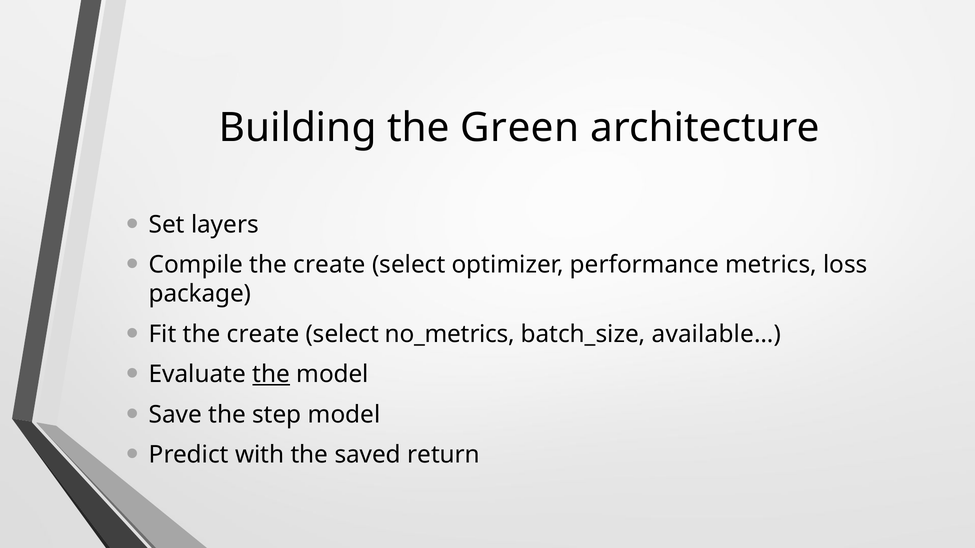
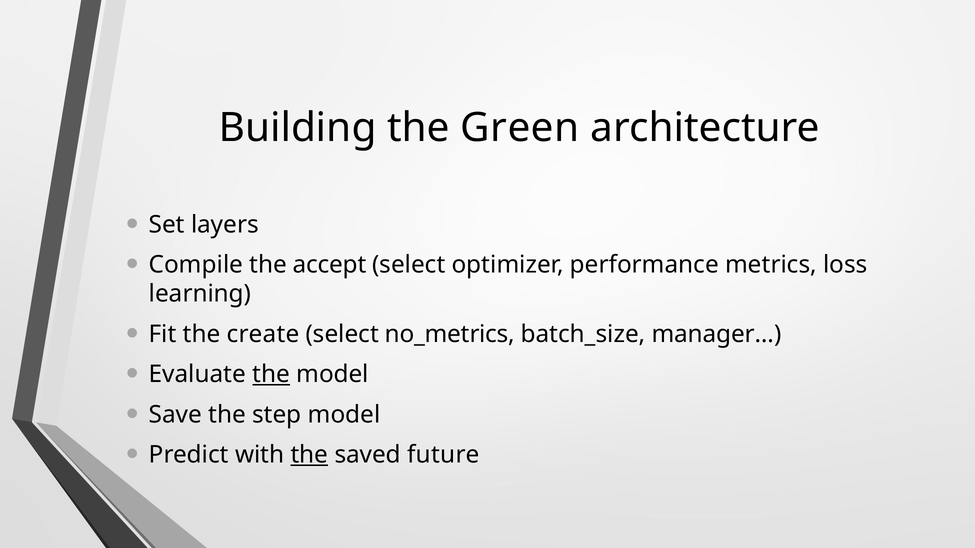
Compile the create: create -> accept (330, 265)
package: package -> learning (200, 294)
available…: available… -> manager… (717, 334)
the underline: none -> present (309, 455)
return: return -> future (443, 455)
